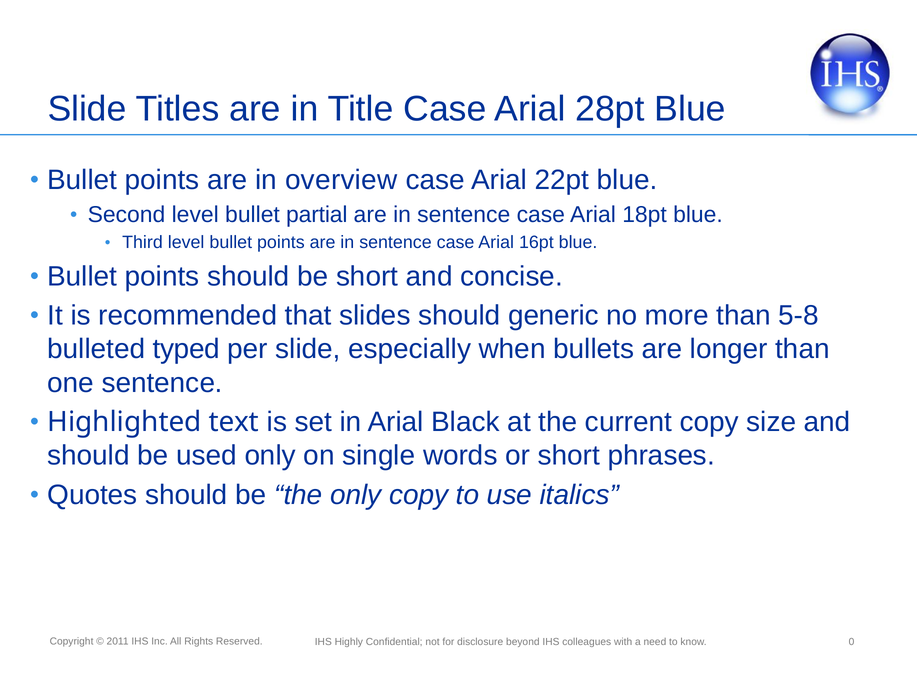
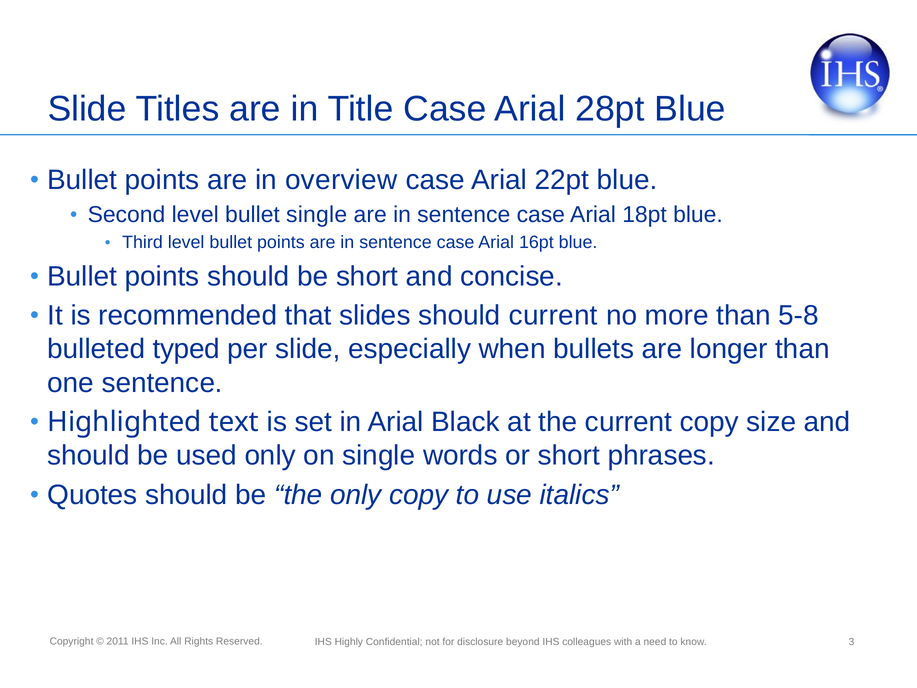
bullet partial: partial -> single (317, 215)
should generic: generic -> current (553, 315)
0: 0 -> 3 (851, 642)
